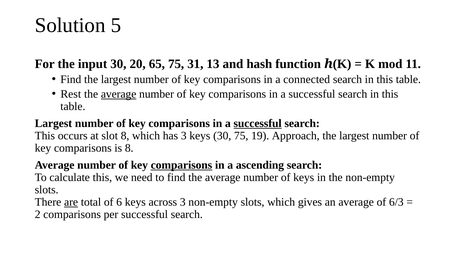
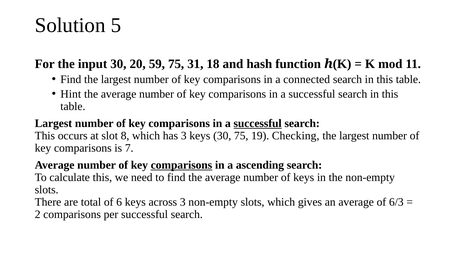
65: 65 -> 59 (157, 64)
13: 13 -> 18 (213, 64)
Rest: Rest -> Hint (71, 94)
average underline: present -> none (119, 94)
Approach: Approach -> Checking (296, 135)
is 8: 8 -> 7 (129, 148)
are underline: present -> none (71, 202)
